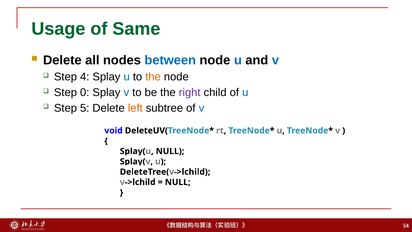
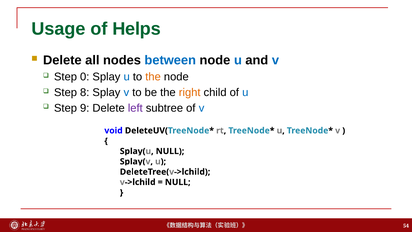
Same: Same -> Helps (137, 29)
4: 4 -> 0 (85, 77)
0: 0 -> 8 (85, 92)
right colour: purple -> orange (190, 92)
5: 5 -> 9 (85, 108)
left colour: orange -> purple (135, 108)
